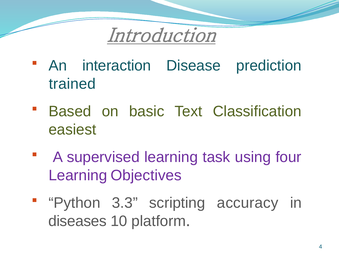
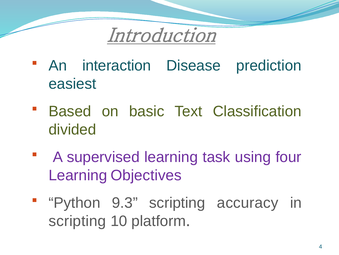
trained: trained -> easiest (72, 84)
easiest: easiest -> divided (72, 129)
3.3: 3.3 -> 9.3 (125, 202)
diseases: diseases -> scripting (77, 220)
